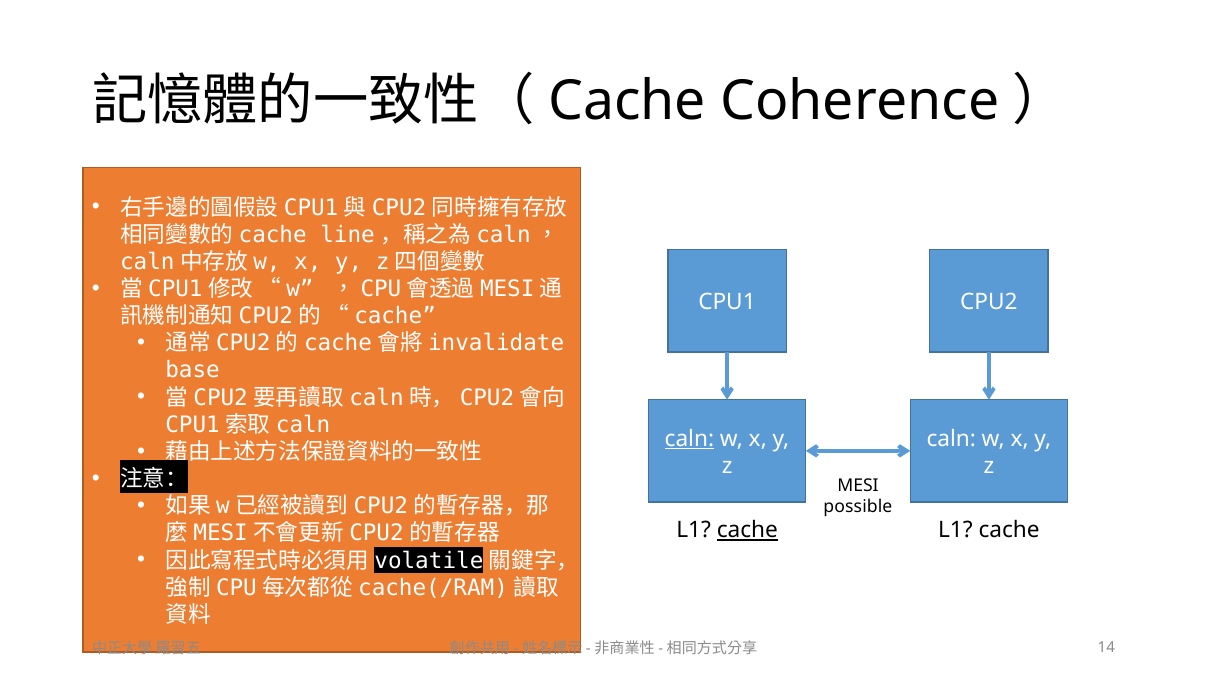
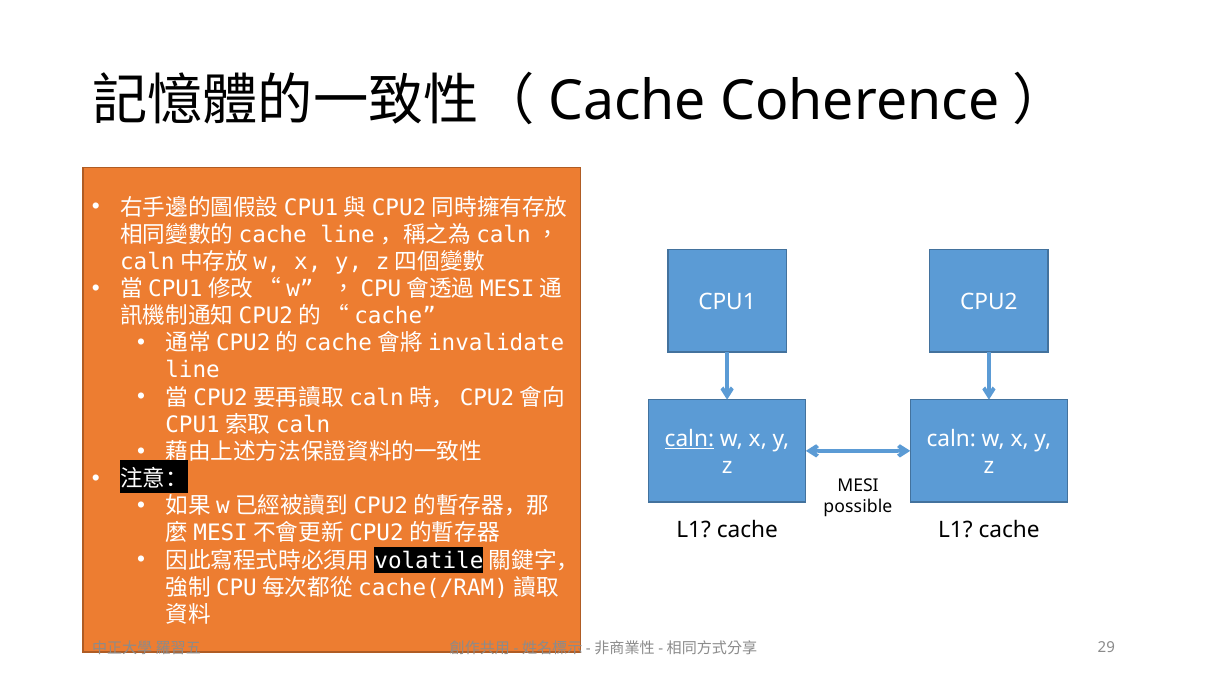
base: base -> line (193, 370)
cache underline: present -> none (747, 530)
14: 14 -> 29 (1106, 647)
